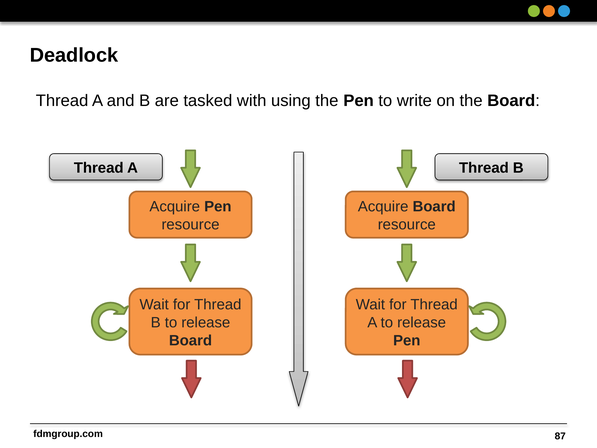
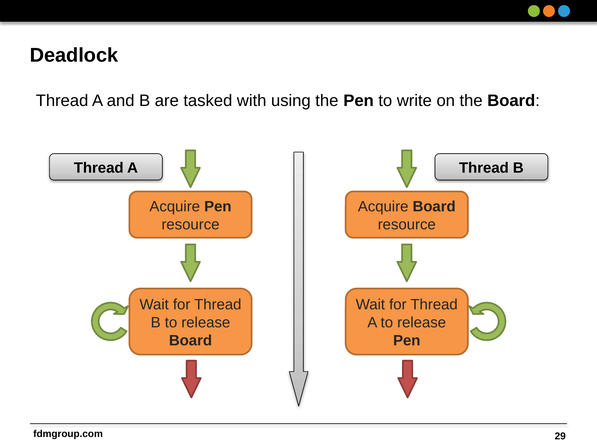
87: 87 -> 29 (560, 436)
